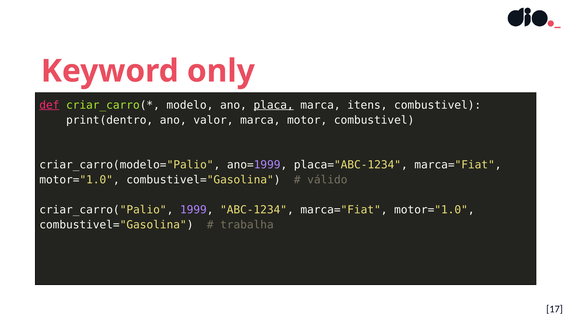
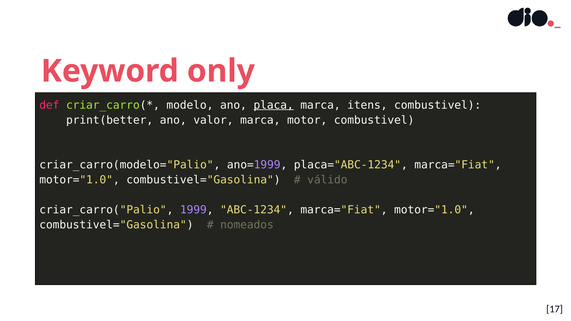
def underline: present -> none (49, 105)
print(dentro: print(dentro -> print(better (110, 120)
trabalha: trabalha -> nomeados (247, 225)
